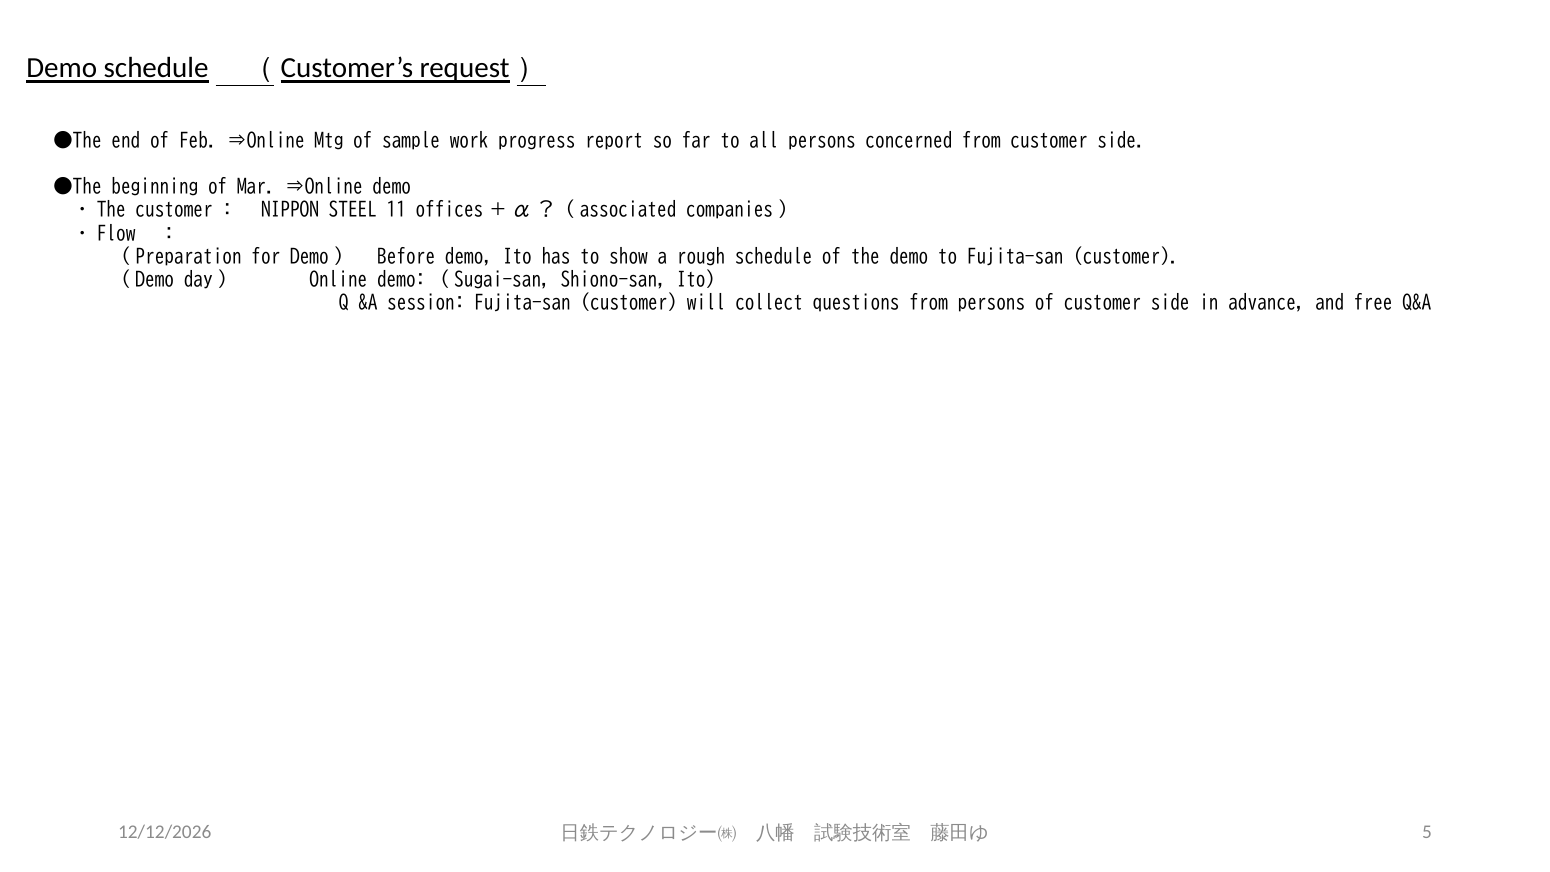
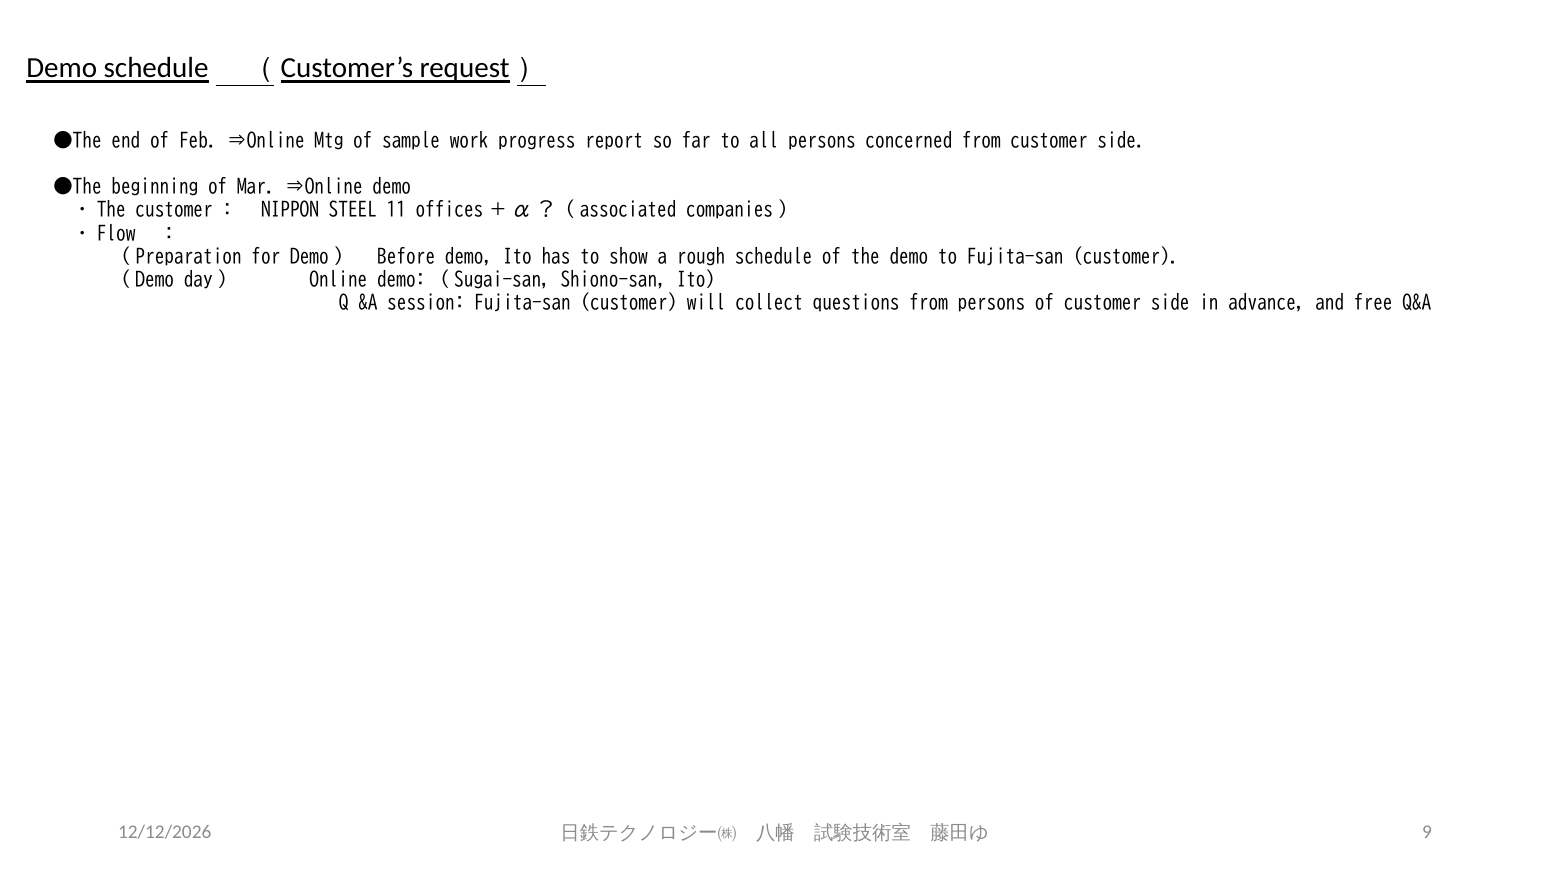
5: 5 -> 9 (1427, 832)
